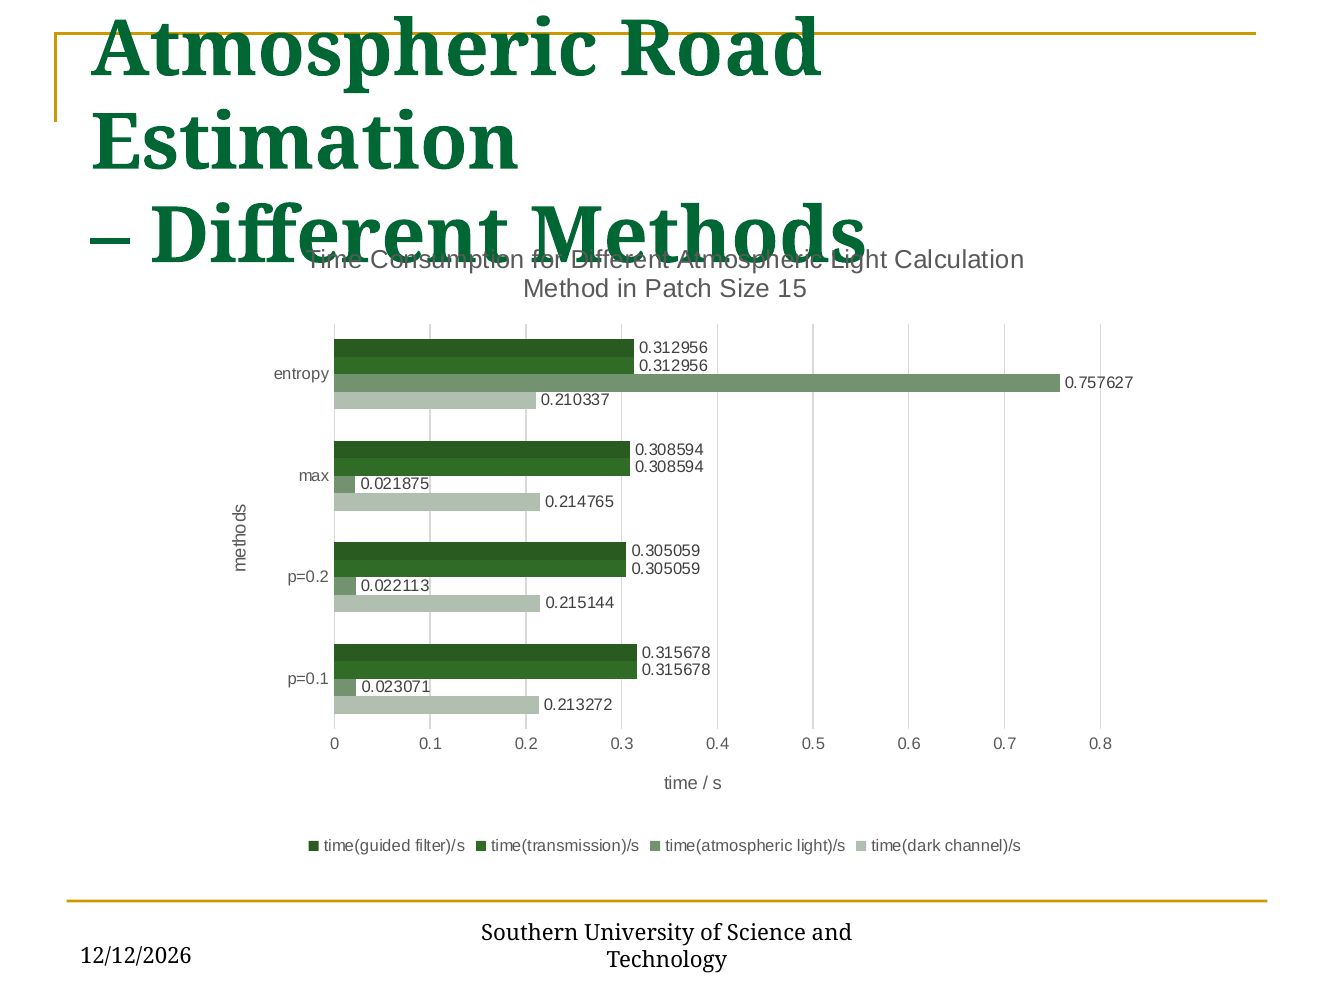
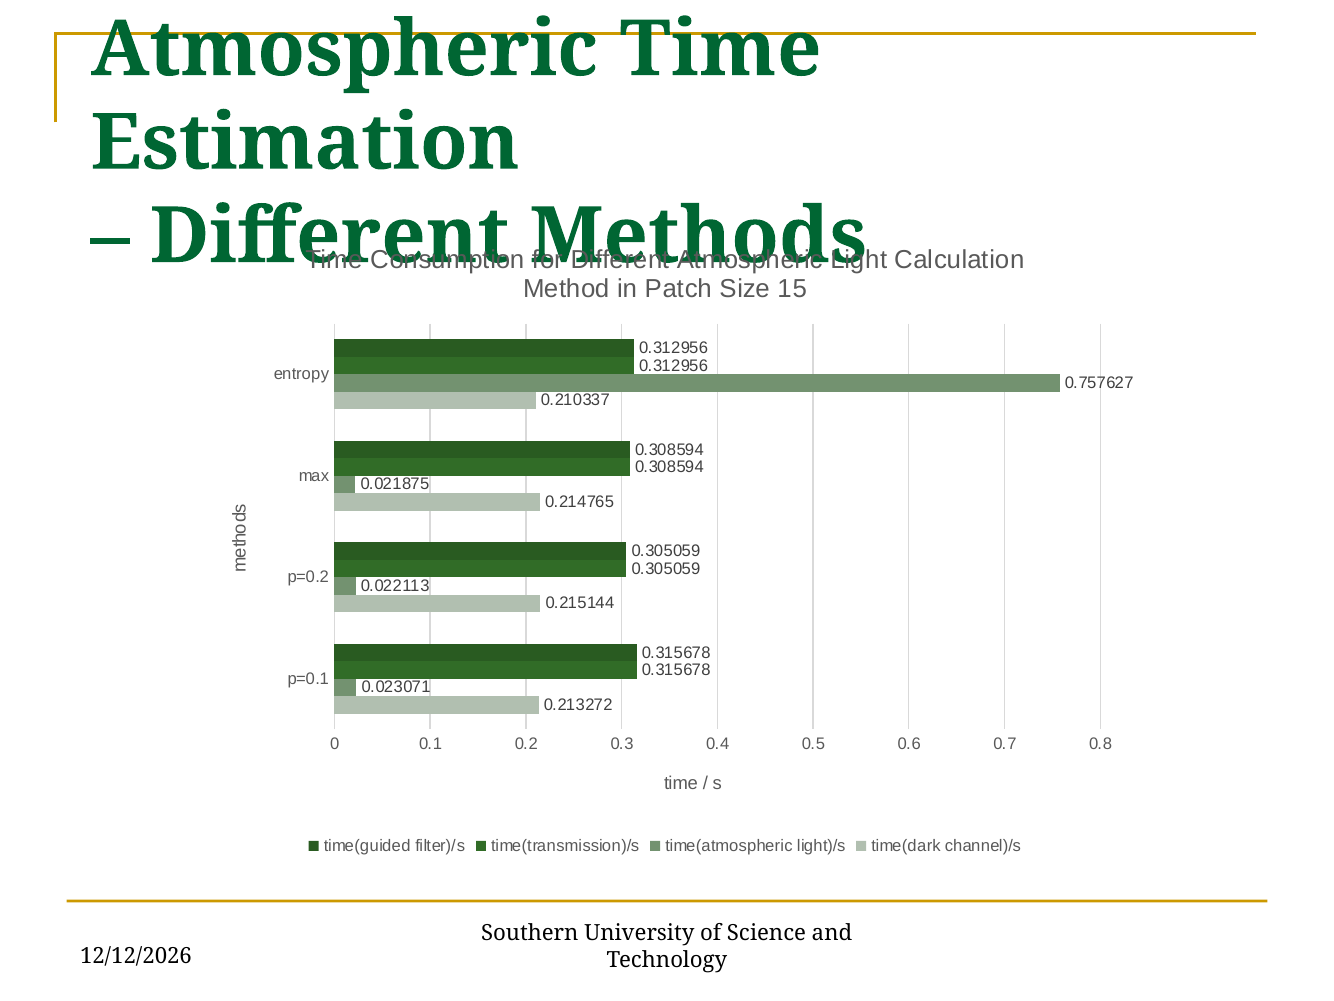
Atmospheric Road: Road -> Time (721, 50)
